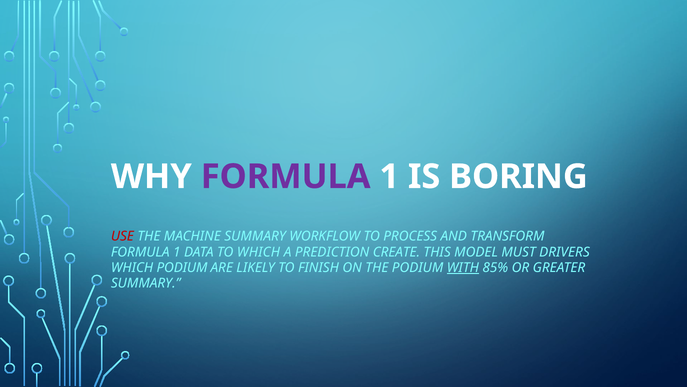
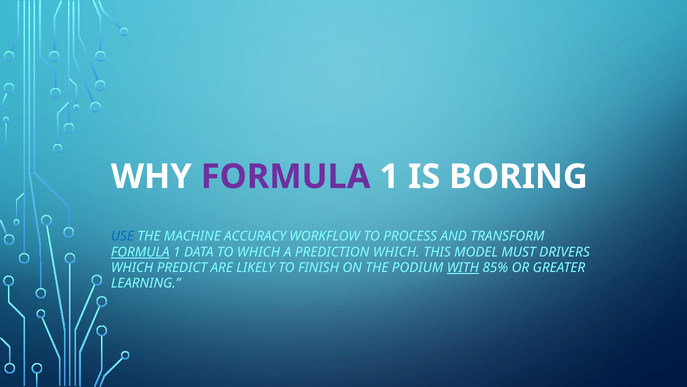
USE colour: red -> blue (122, 236)
MACHINE SUMMARY: SUMMARY -> ACCURACY (255, 236)
FORMULA underline: none -> present (140, 252)
PREDICTION CREATE: CREATE -> WHICH (396, 252)
WHICH PODIUM: PODIUM -> PREDICT (182, 267)
SUMMARY: SUMMARY -> LEARNING (146, 283)
